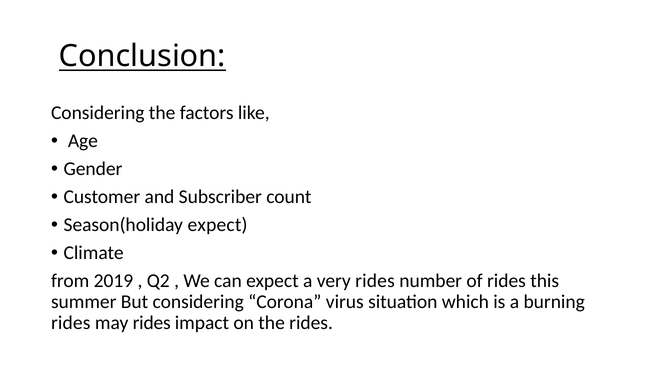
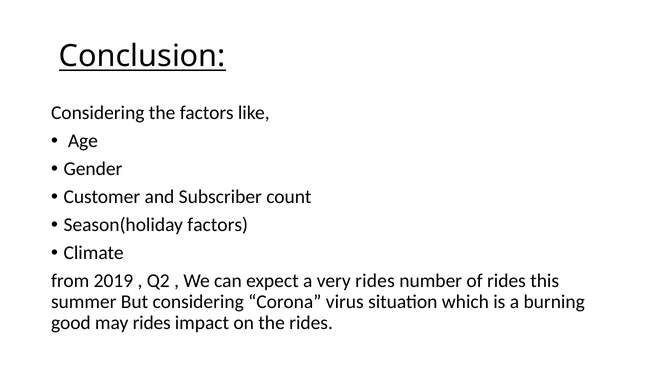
Season(holiday expect: expect -> factors (218, 225)
rides: rides -> good (71, 323)
